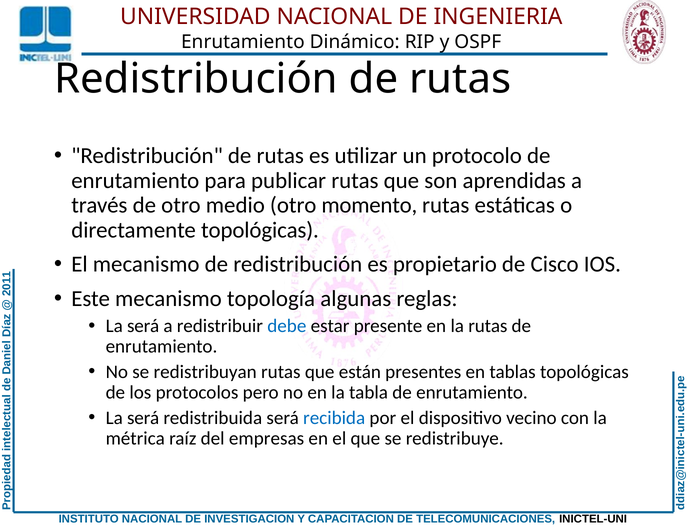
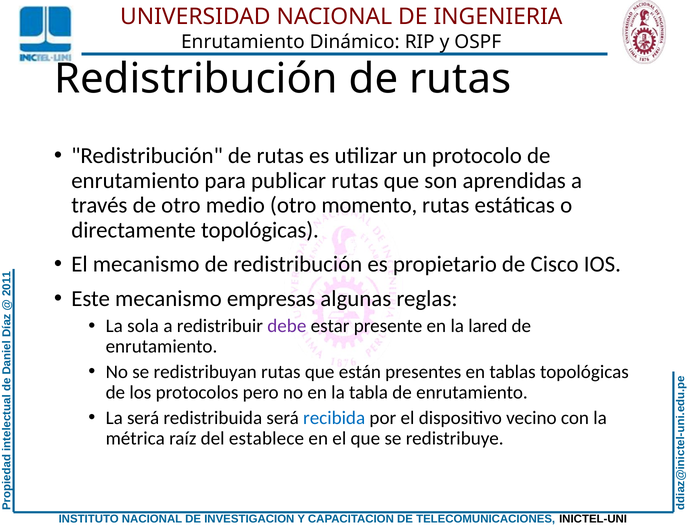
topología: topología -> empresas (271, 299)
será: será -> sola (143, 326)
debe colour: blue -> purple (287, 326)
la rutas: rutas -> lared (488, 326)
empresas: empresas -> establece (267, 439)
